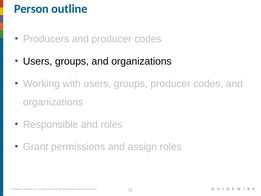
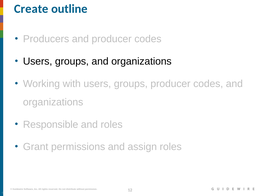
Person: Person -> Create (31, 9)
